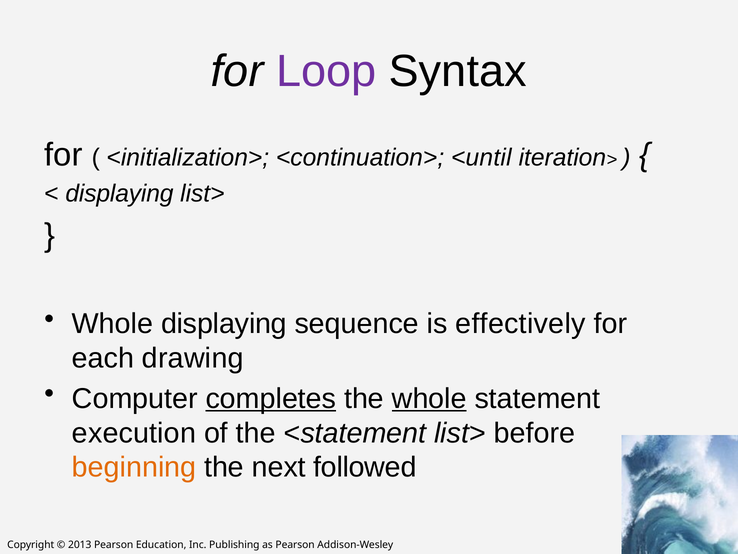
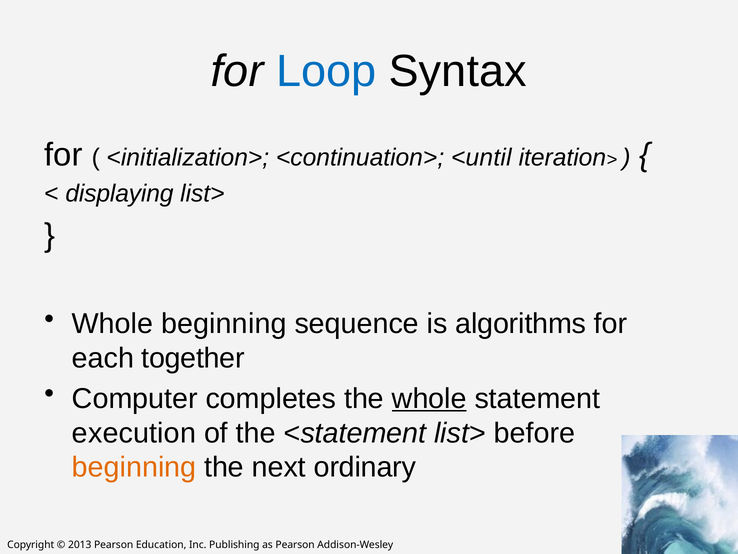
Loop colour: purple -> blue (326, 71)
Whole displaying: displaying -> beginning (224, 323)
effectively: effectively -> algorithms (521, 323)
drawing: drawing -> together (193, 358)
completes underline: present -> none (271, 398)
followed: followed -> ordinary (365, 467)
